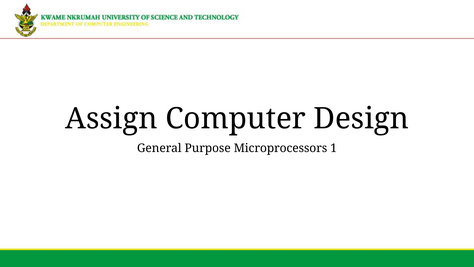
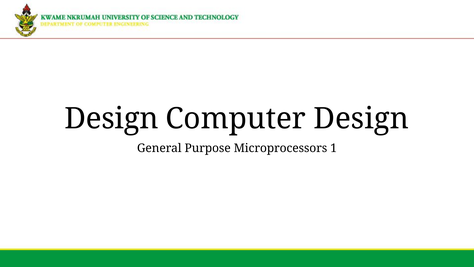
Assign: Assign -> Design (112, 118)
